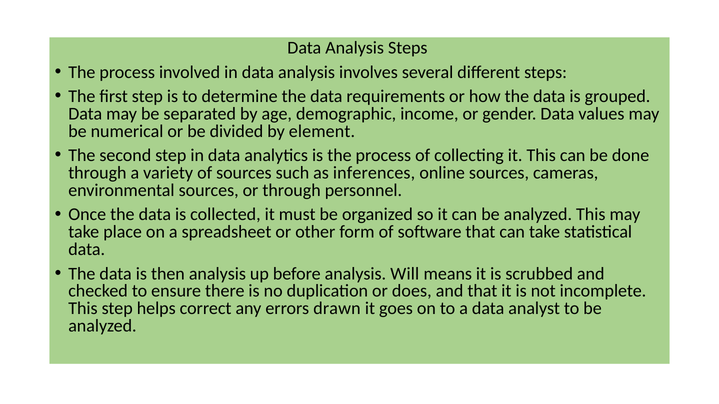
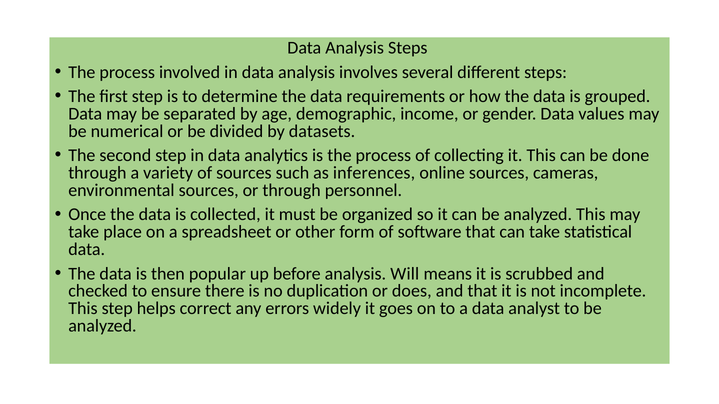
element: element -> datasets (322, 131)
then analysis: analysis -> popular (217, 274)
drawn: drawn -> widely (337, 309)
